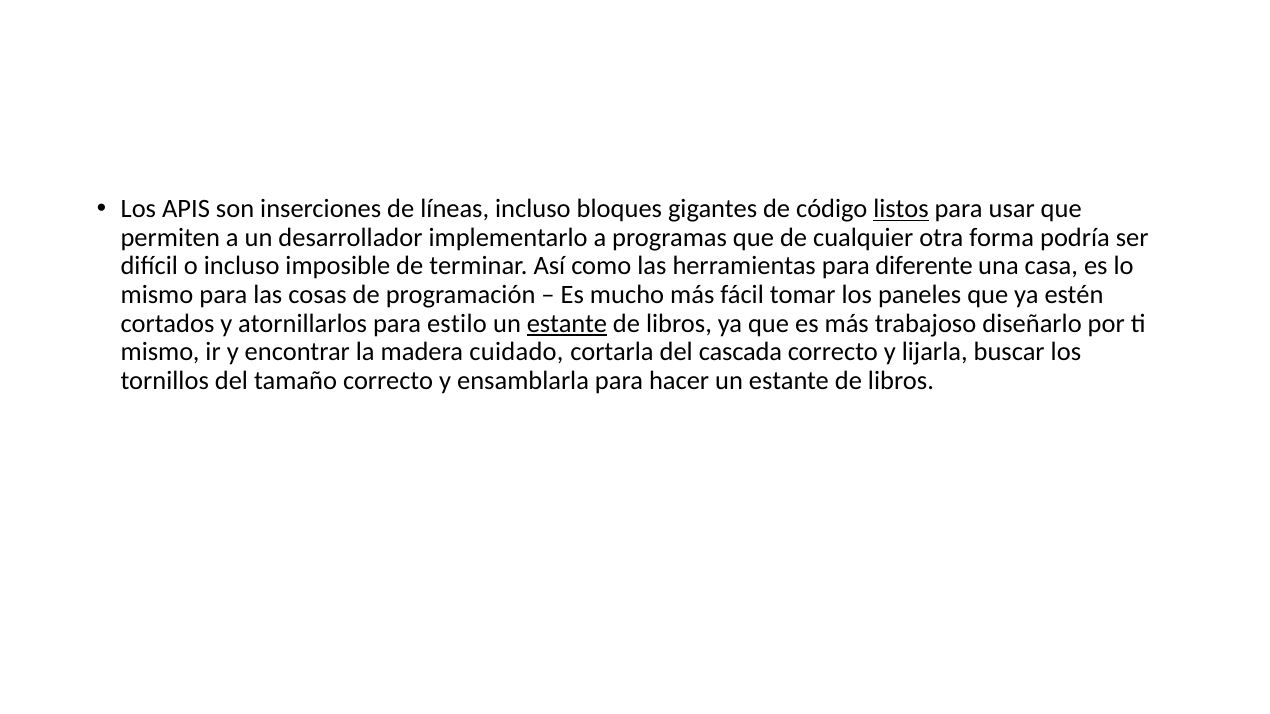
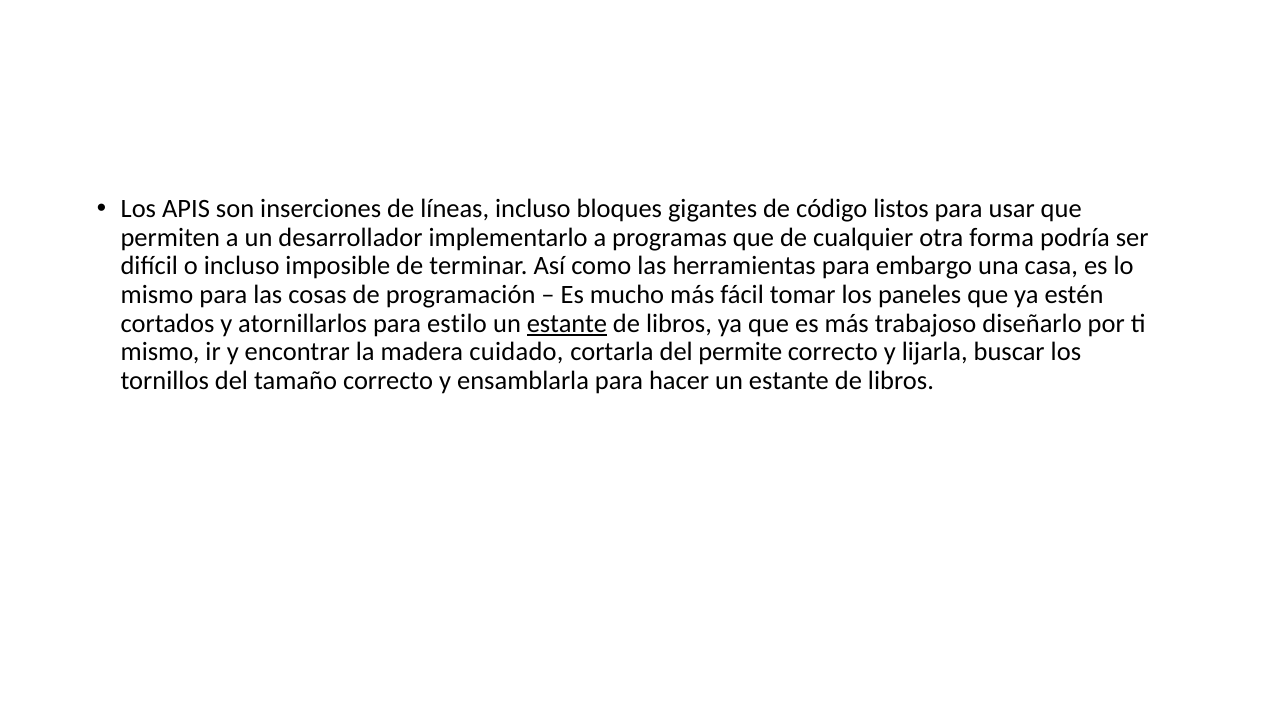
listos underline: present -> none (901, 209)
diferente: diferente -> embargo (924, 266)
cascada: cascada -> permite (740, 352)
